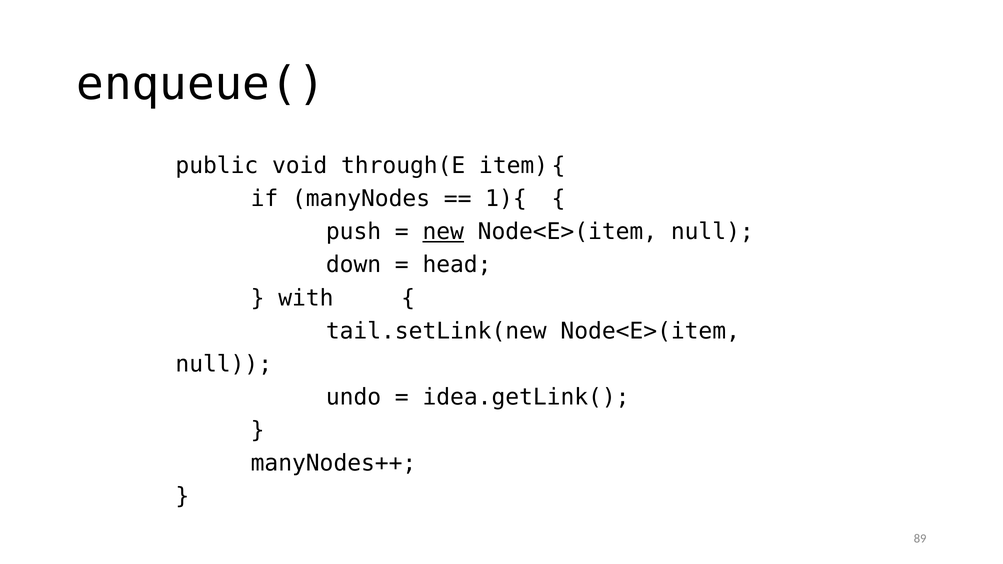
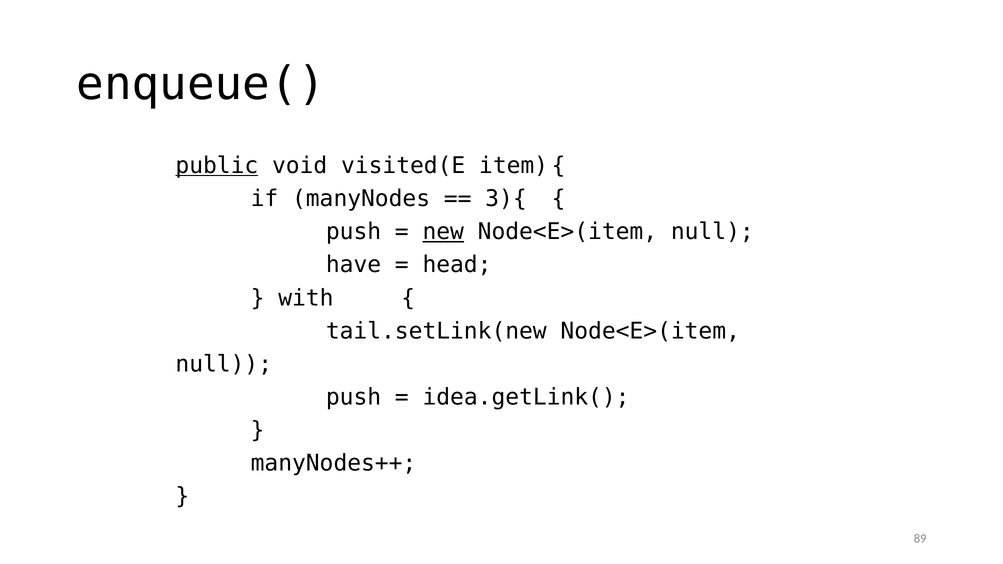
public underline: none -> present (217, 166)
through(E: through(E -> visited(E (403, 166)
1){: 1){ -> 3){ (506, 199)
down: down -> have (354, 265)
undo: undo -> push (354, 397)
